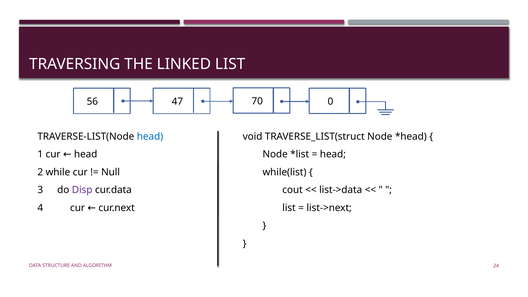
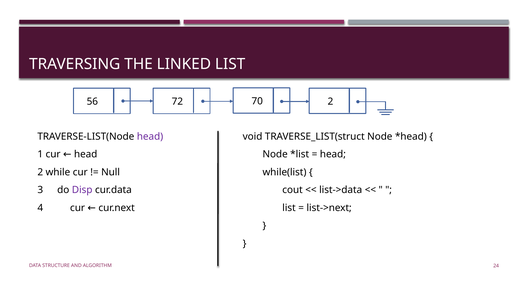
47: 47 -> 72 (177, 102)
70 0: 0 -> 2 (330, 101)
head colour: blue -> purple (150, 137)
